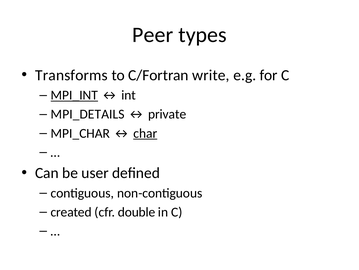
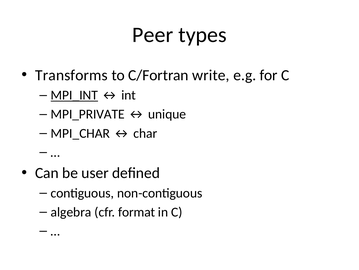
MPI_DETAILS: MPI_DETAILS -> MPI_PRIVATE (88, 114)
private: private -> unique (167, 114)
char underline: present -> none (145, 133)
created: created -> algebra (71, 212)
double: double -> format (137, 212)
